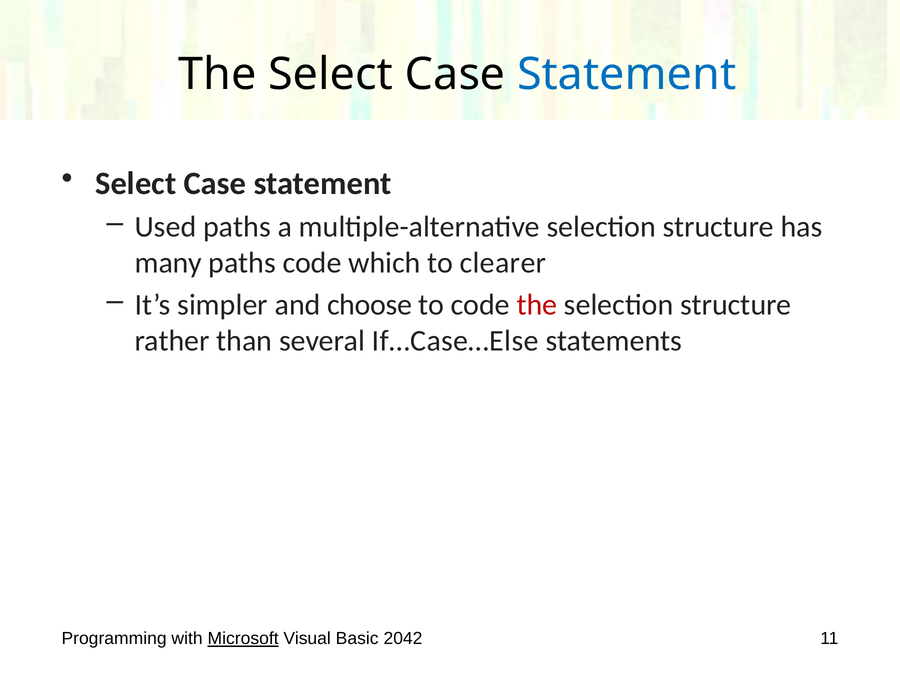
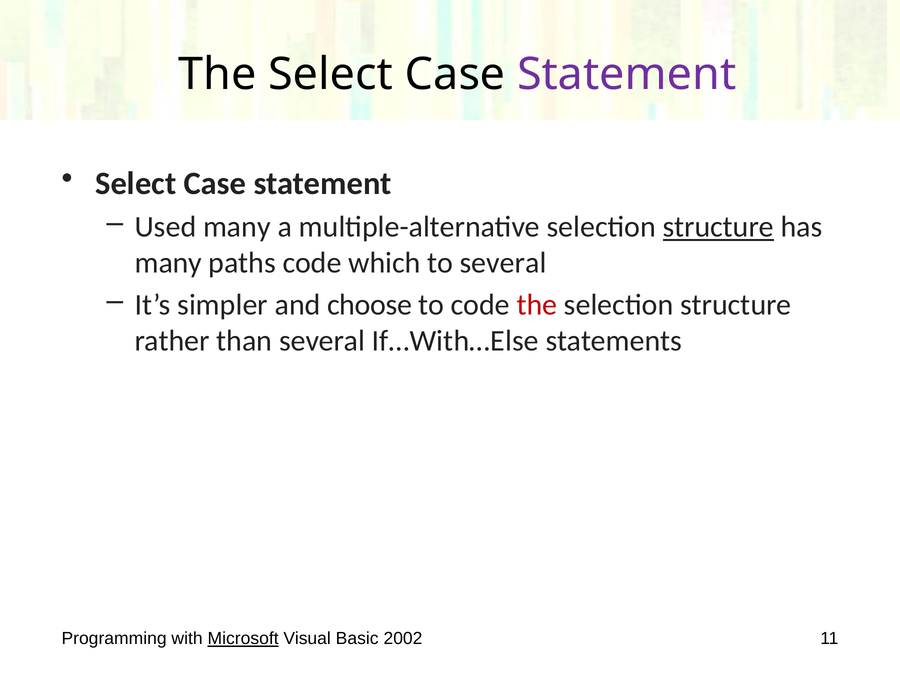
Statement colour: blue -> purple (627, 74)
Used paths: paths -> many (237, 227)
structure underline: none -> present (718, 227)
to clearer: clearer -> several (503, 263)
If…Case…Else: If…Case…Else -> If…With…Else (455, 341)
2042: 2042 -> 2002 (403, 639)
